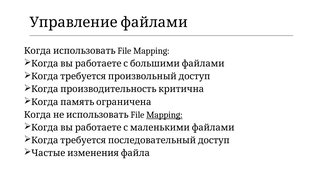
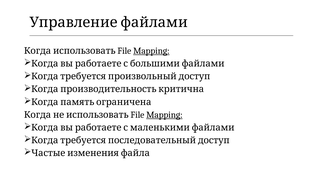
Mapping underline: none -> present (151, 51)
